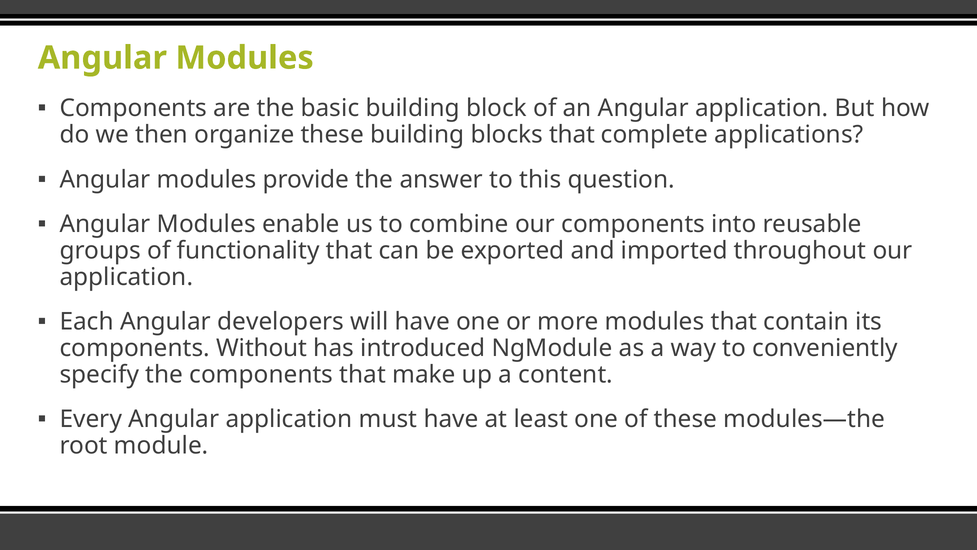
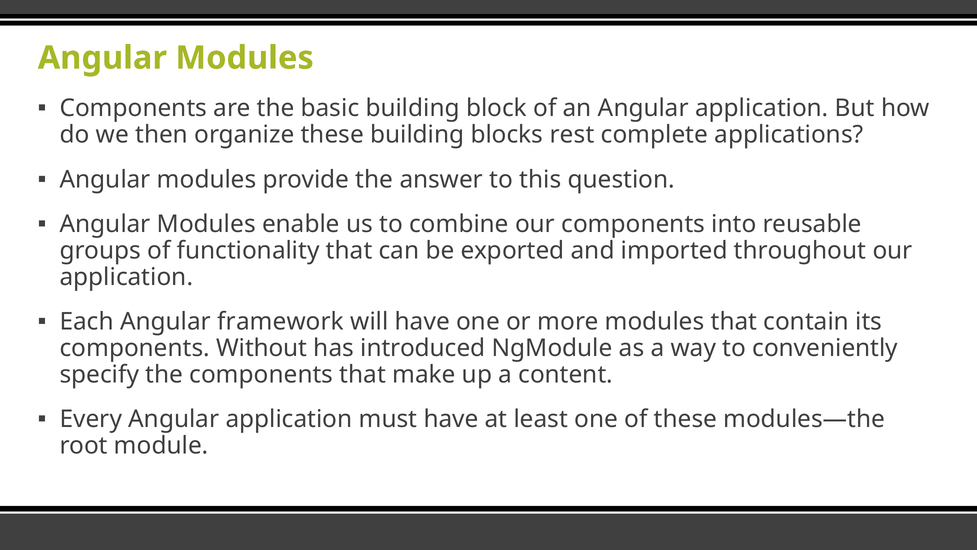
blocks that: that -> rest (572, 135)
developers: developers -> framework (281, 322)
